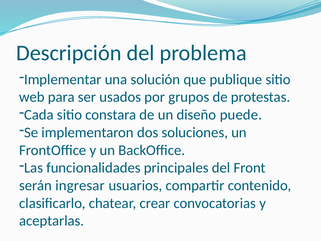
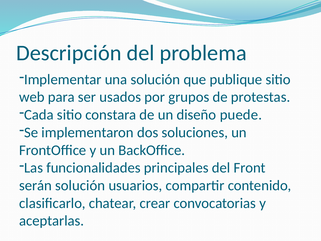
serán ingresar: ingresar -> solución (80, 185)
